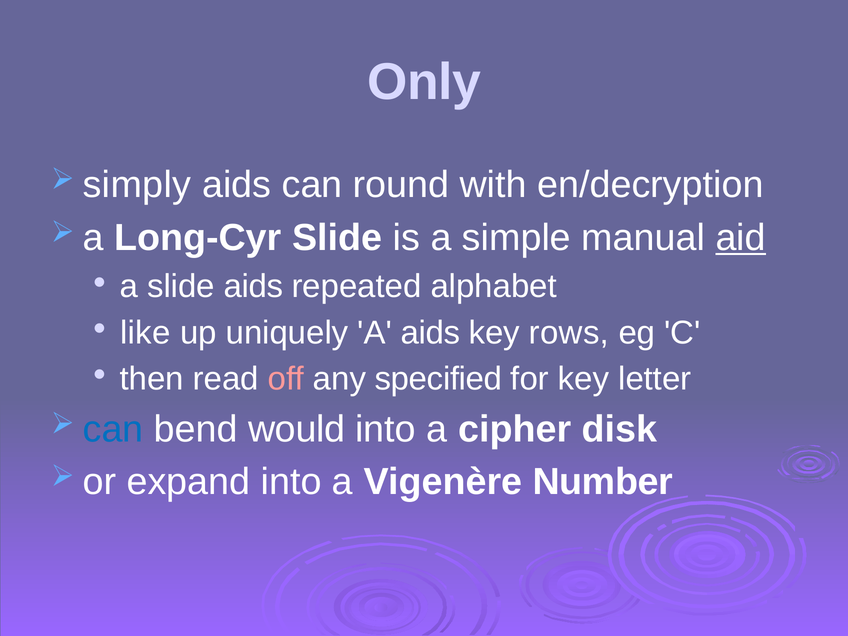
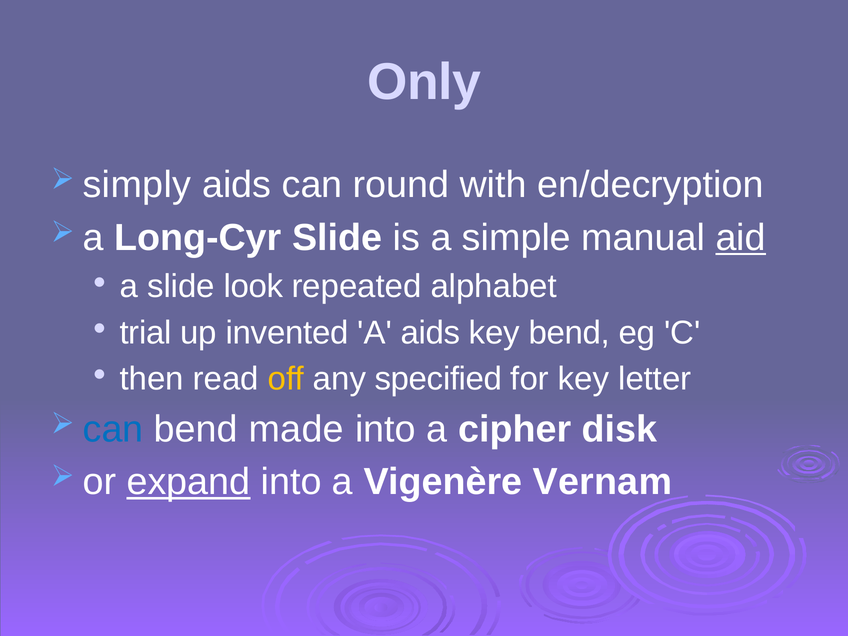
slide aids: aids -> look (253, 286)
like: like -> trial (146, 333)
uniquely: uniquely -> invented (287, 333)
key rows: rows -> bend (569, 333)
off colour: pink -> yellow (286, 379)
would: would -> made (296, 429)
expand underline: none -> present (188, 482)
Number: Number -> Vernam (602, 482)
